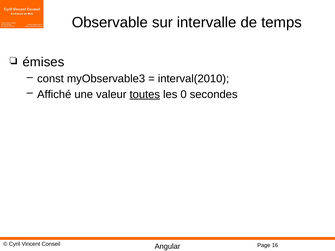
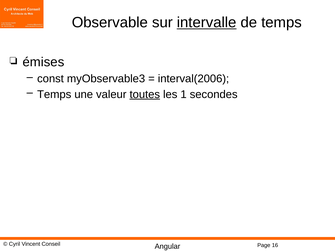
intervalle underline: none -> present (207, 22)
interval(2010: interval(2010 -> interval(2006 (193, 79)
Affiché: Affiché -> Temps (54, 94)
0: 0 -> 1 (184, 94)
